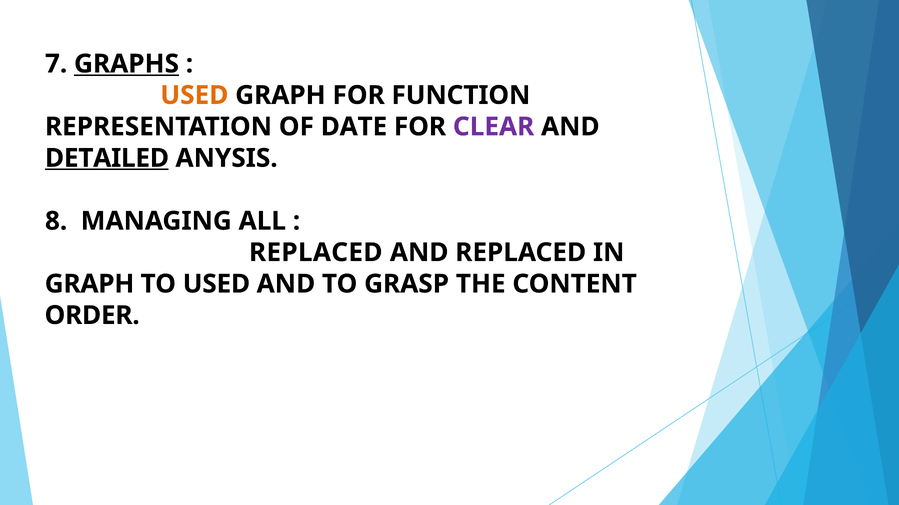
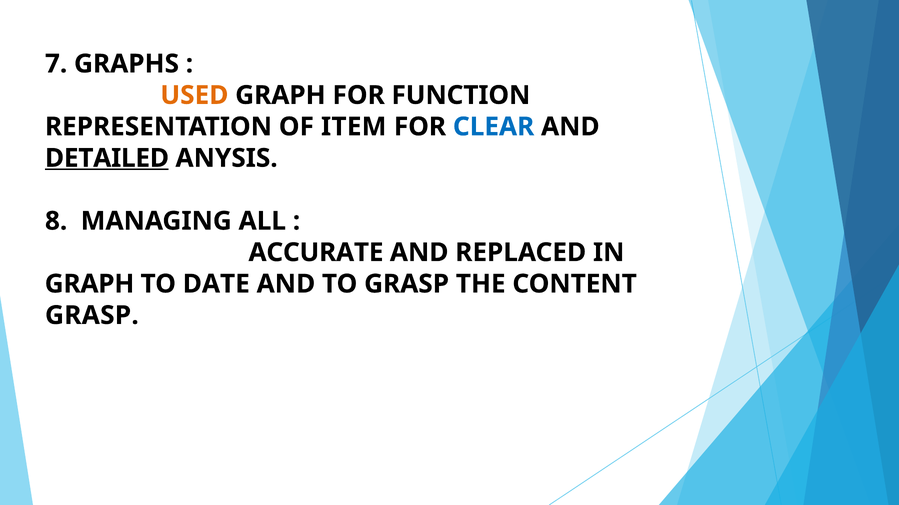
GRAPHS underline: present -> none (127, 64)
DATE: DATE -> ITEM (354, 127)
CLEAR colour: purple -> blue (494, 127)
REPLACED: REPLACED -> ACCURATE (316, 253)
TO USED: USED -> DATE (216, 284)
ORDER: ORDER -> GRASP (92, 316)
